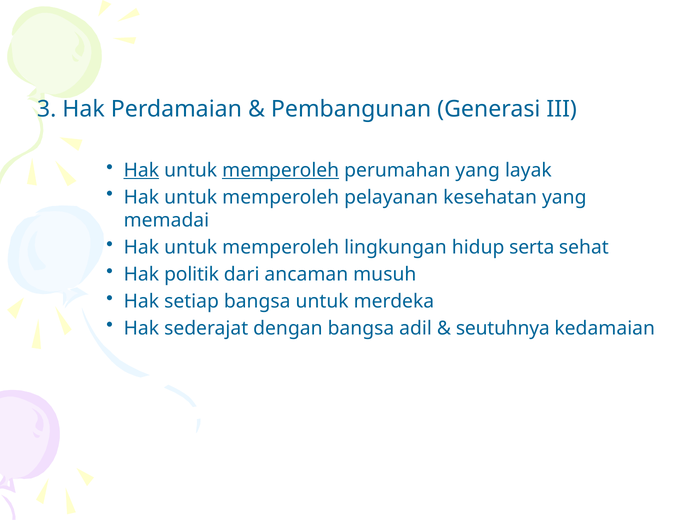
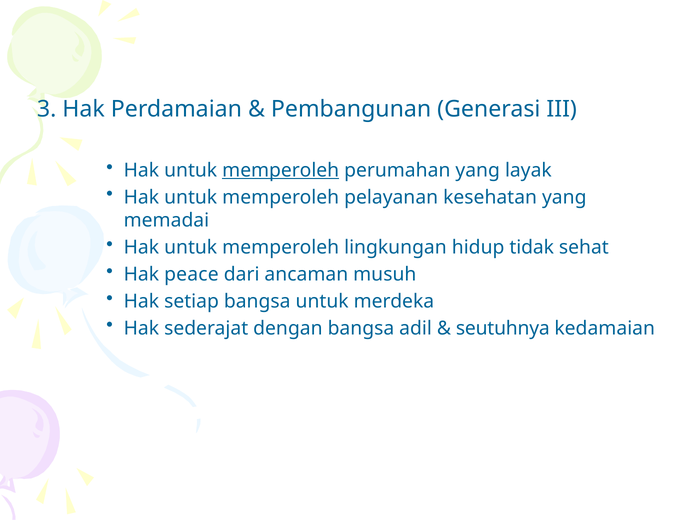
Hak underline: present -> none (141, 170)
serta: serta -> tidak (532, 248)
politik: politik -> peace (191, 275)
